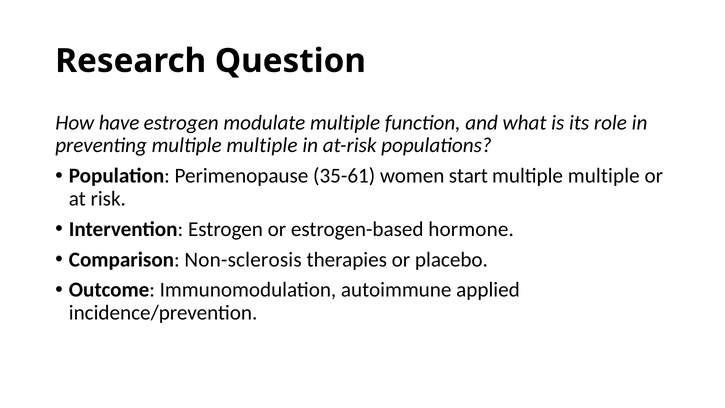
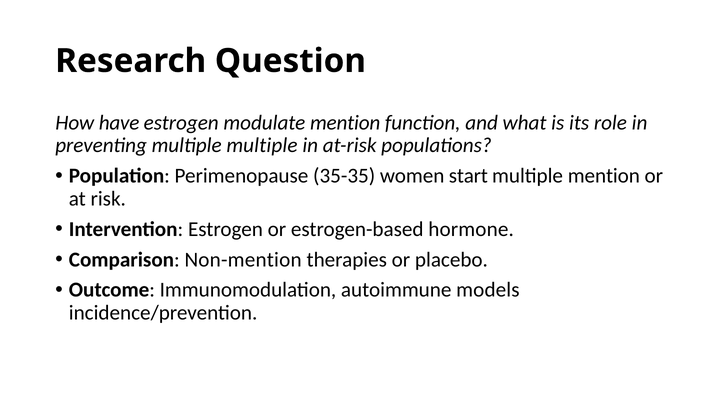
modulate multiple: multiple -> mention (345, 123)
35-61: 35-61 -> 35-35 (344, 176)
multiple: multiple -> mention (604, 176)
Non-sclerosis: Non-sclerosis -> Non-mention (243, 259)
applied: applied -> models (488, 290)
